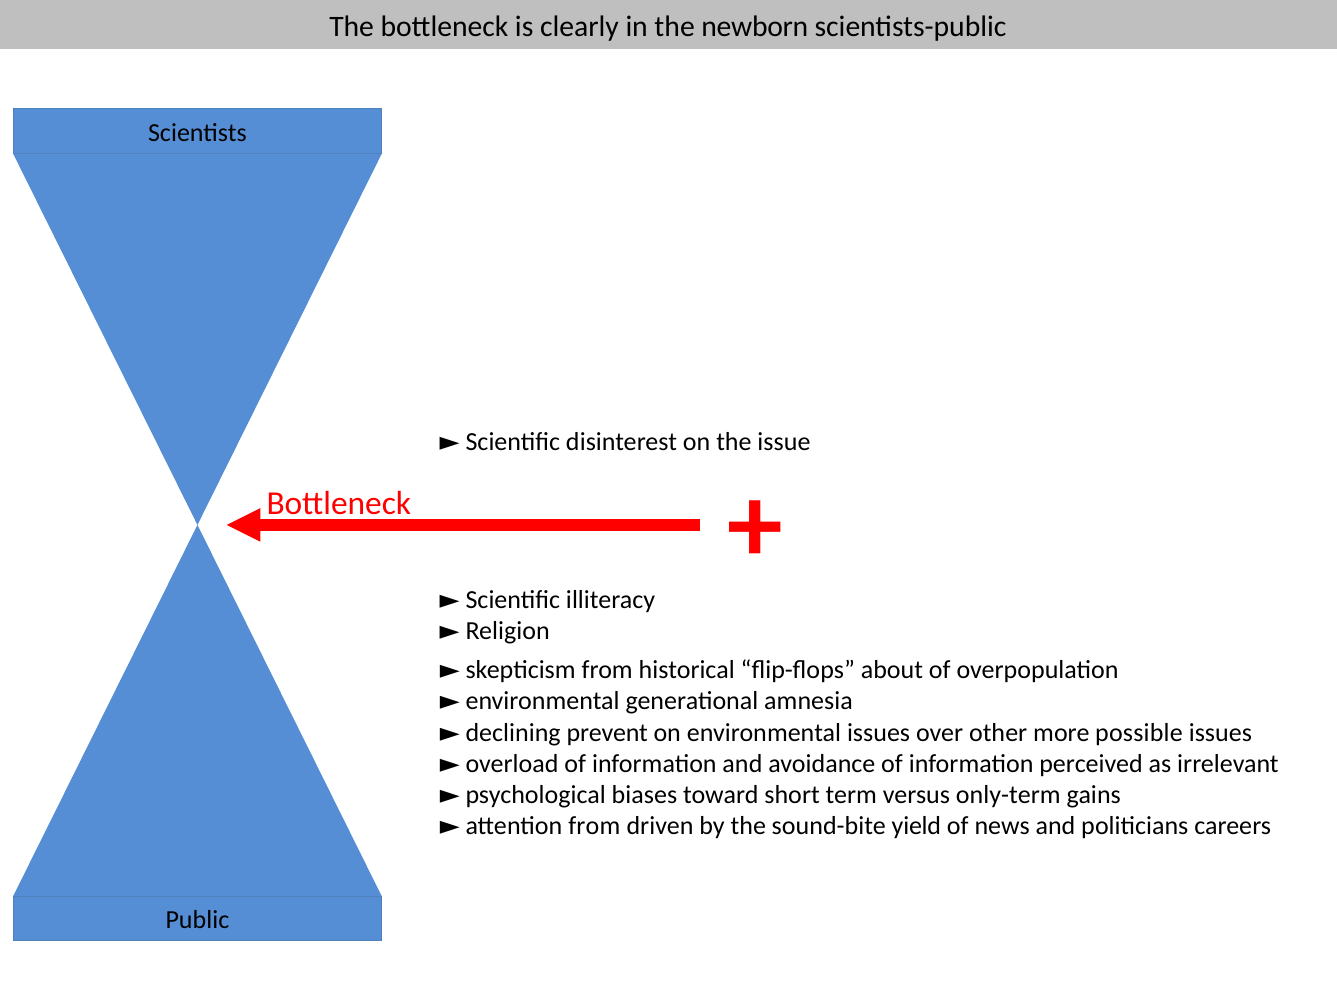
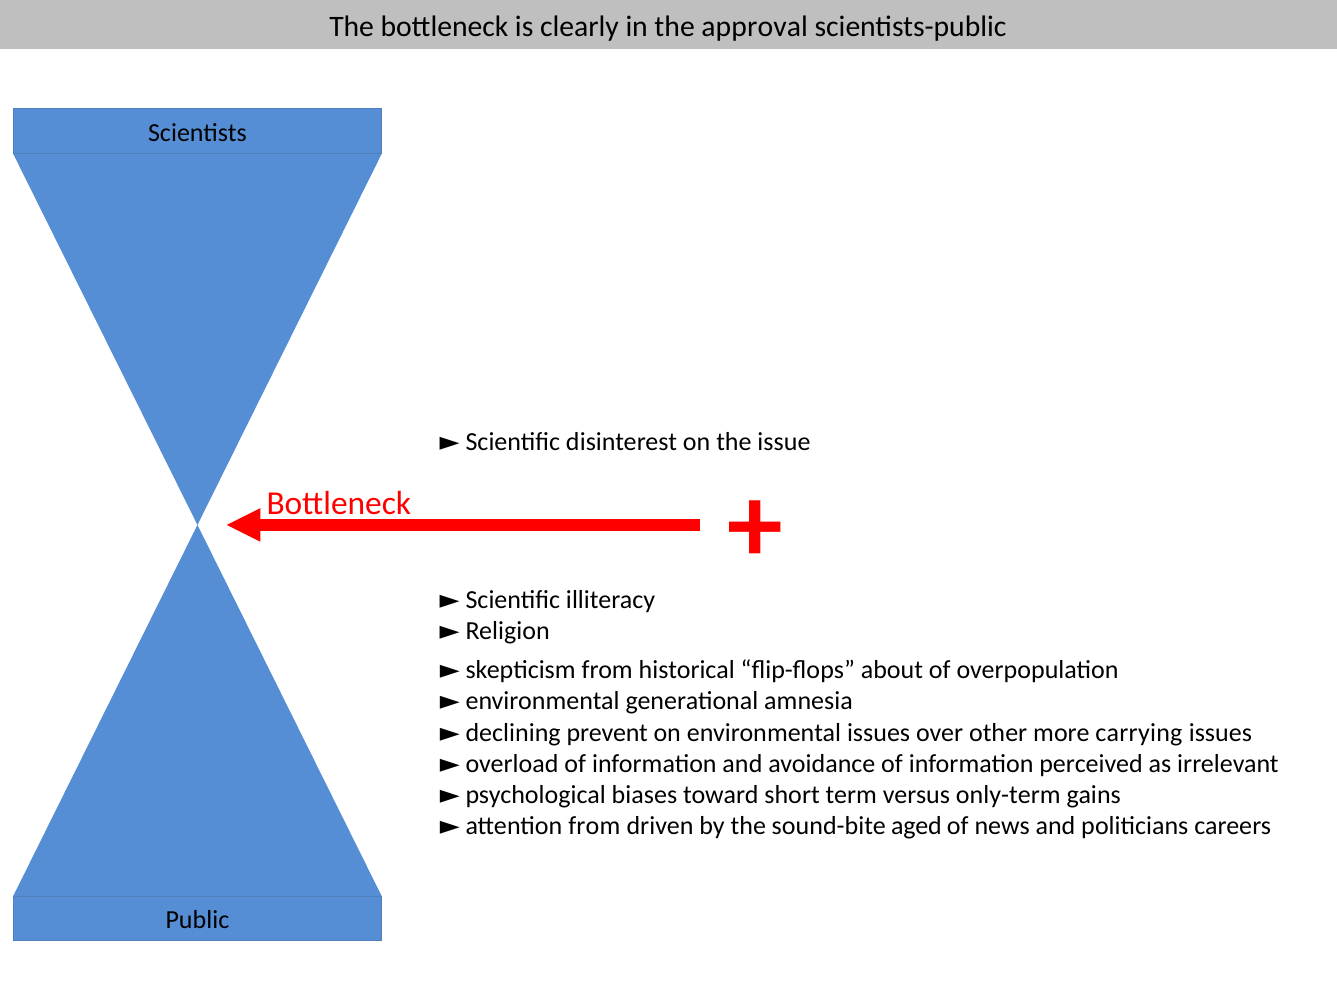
newborn: newborn -> approval (755, 26)
possible: possible -> carrying (1139, 732)
yield: yield -> aged (916, 826)
